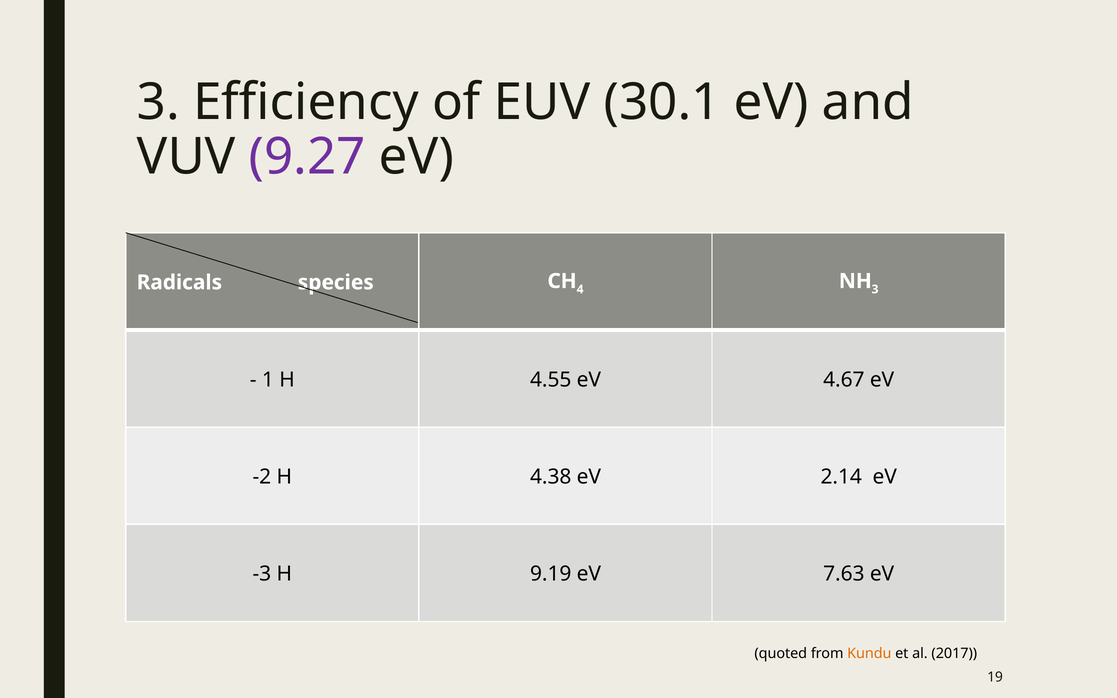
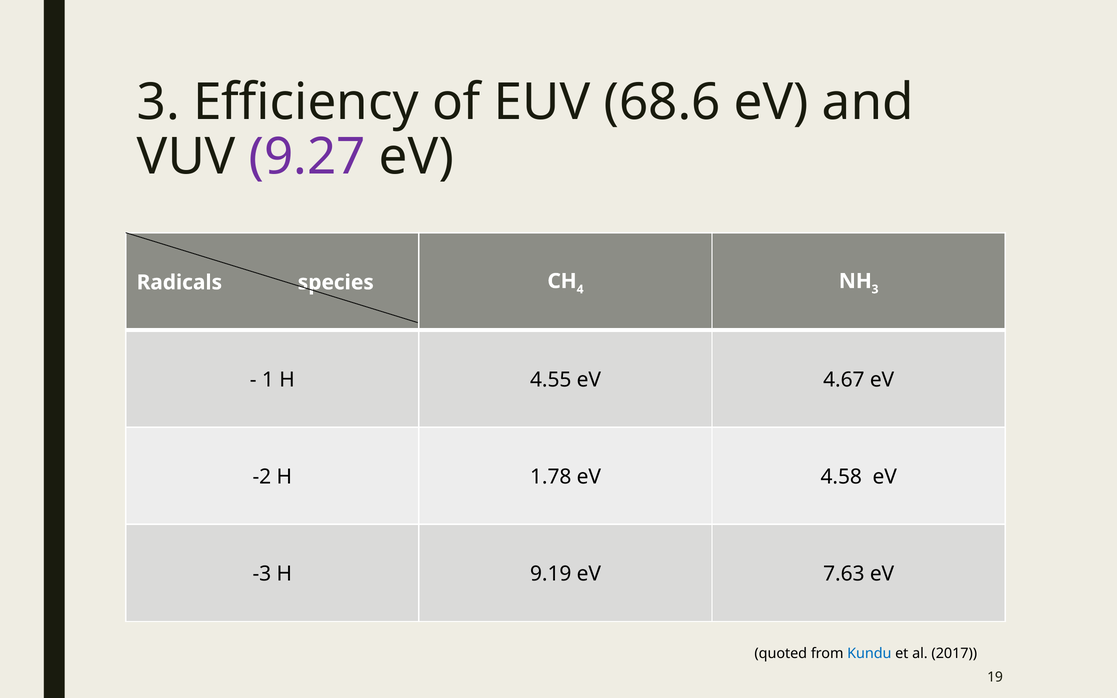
30.1: 30.1 -> 68.6 (662, 102)
4.38: 4.38 -> 1.78 (551, 477)
2.14: 2.14 -> 4.58 (841, 477)
Kundu colour: orange -> blue (869, 653)
